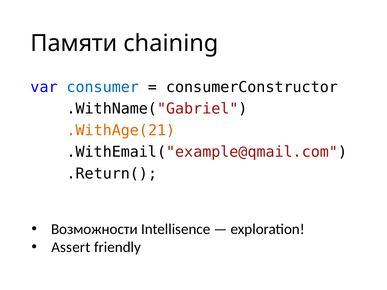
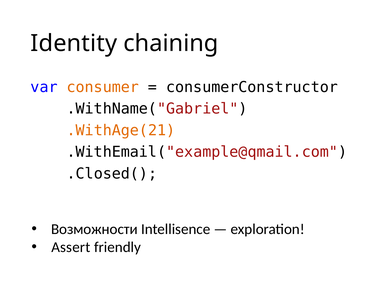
Памяти: Памяти -> Identity (74, 43)
consumer colour: blue -> orange (103, 87)
.Return(: .Return( -> .Closed( (112, 174)
